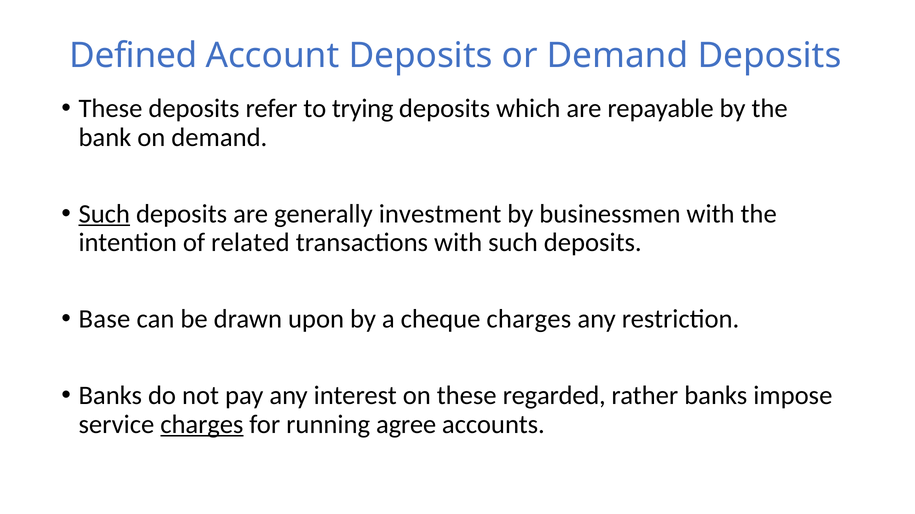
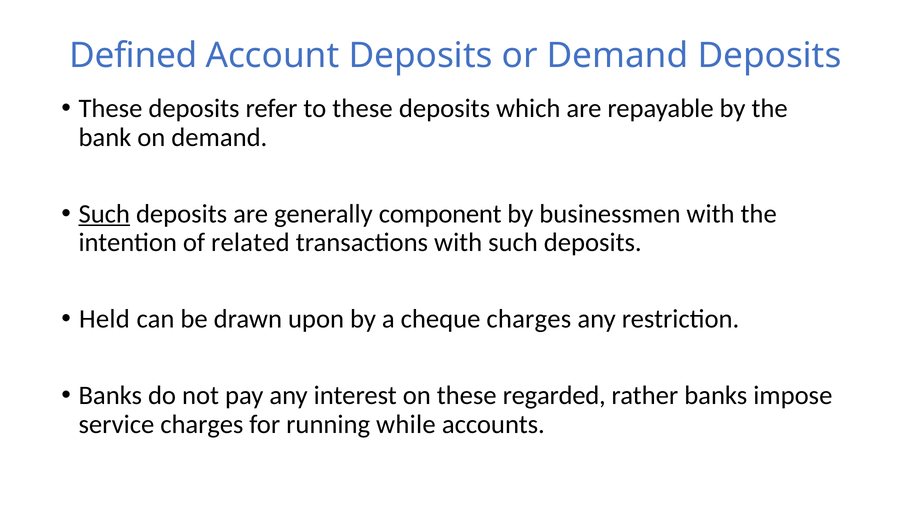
to trying: trying -> these (363, 109)
investment: investment -> component (440, 214)
Base: Base -> Held (104, 320)
charges underline: present -> none (202, 425)
agree: agree -> while (406, 425)
